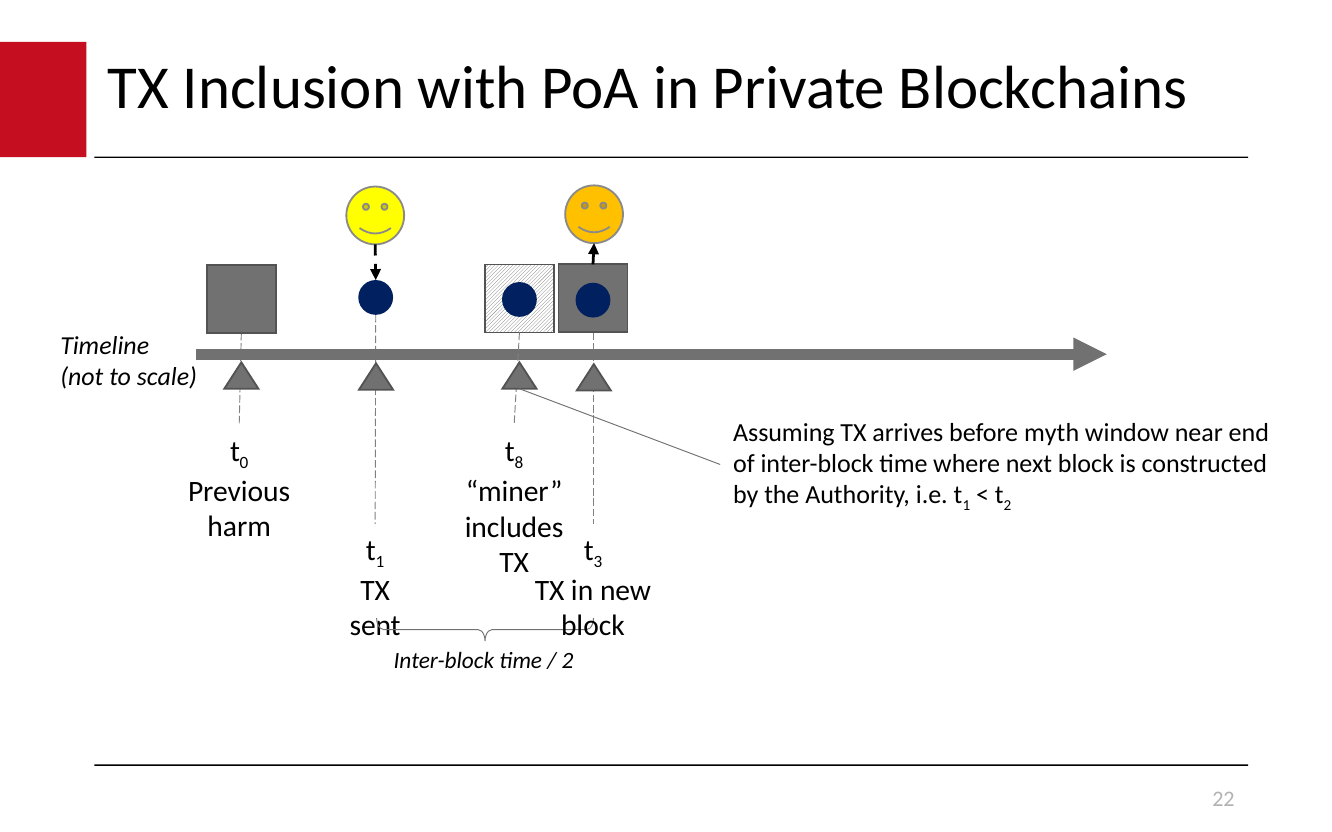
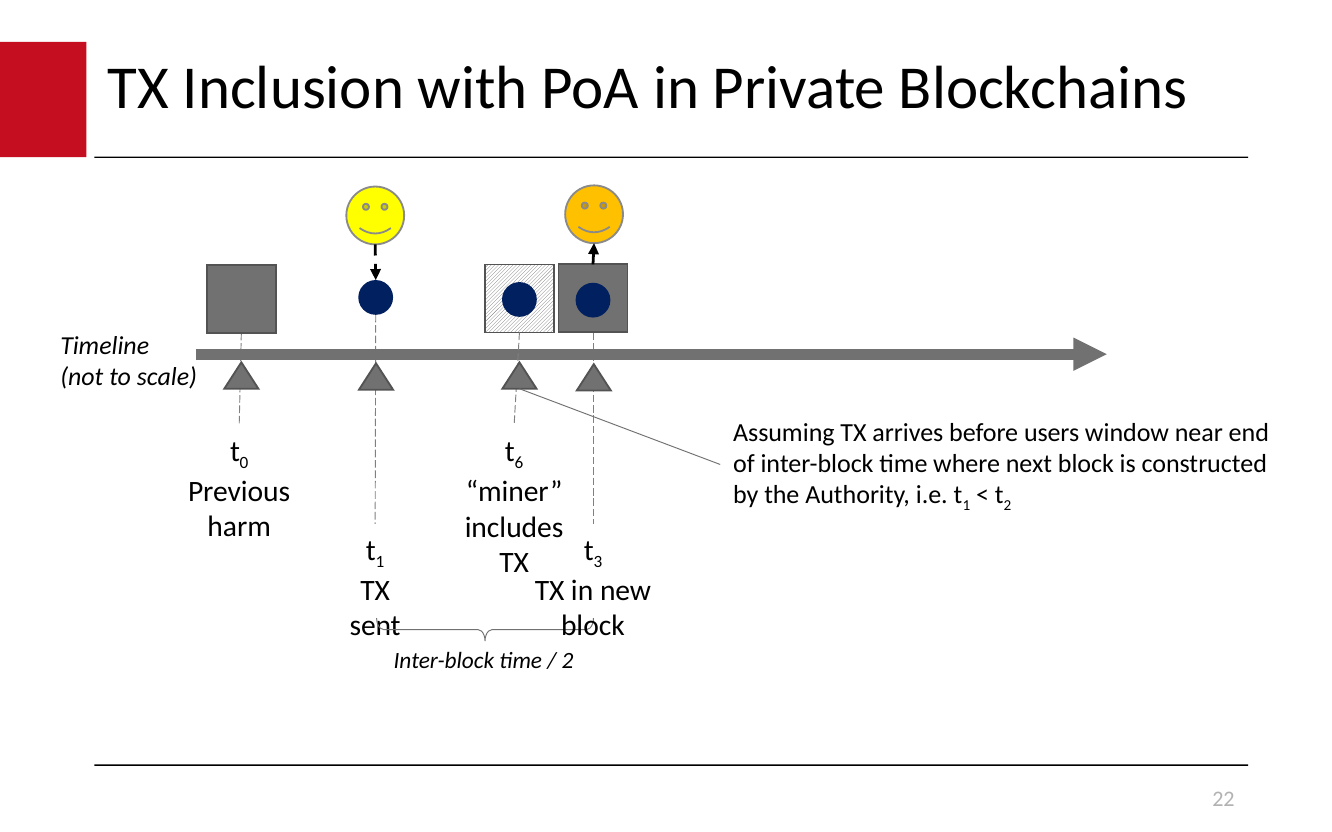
myth: myth -> users (1052, 433)
8: 8 -> 6 (519, 463)
